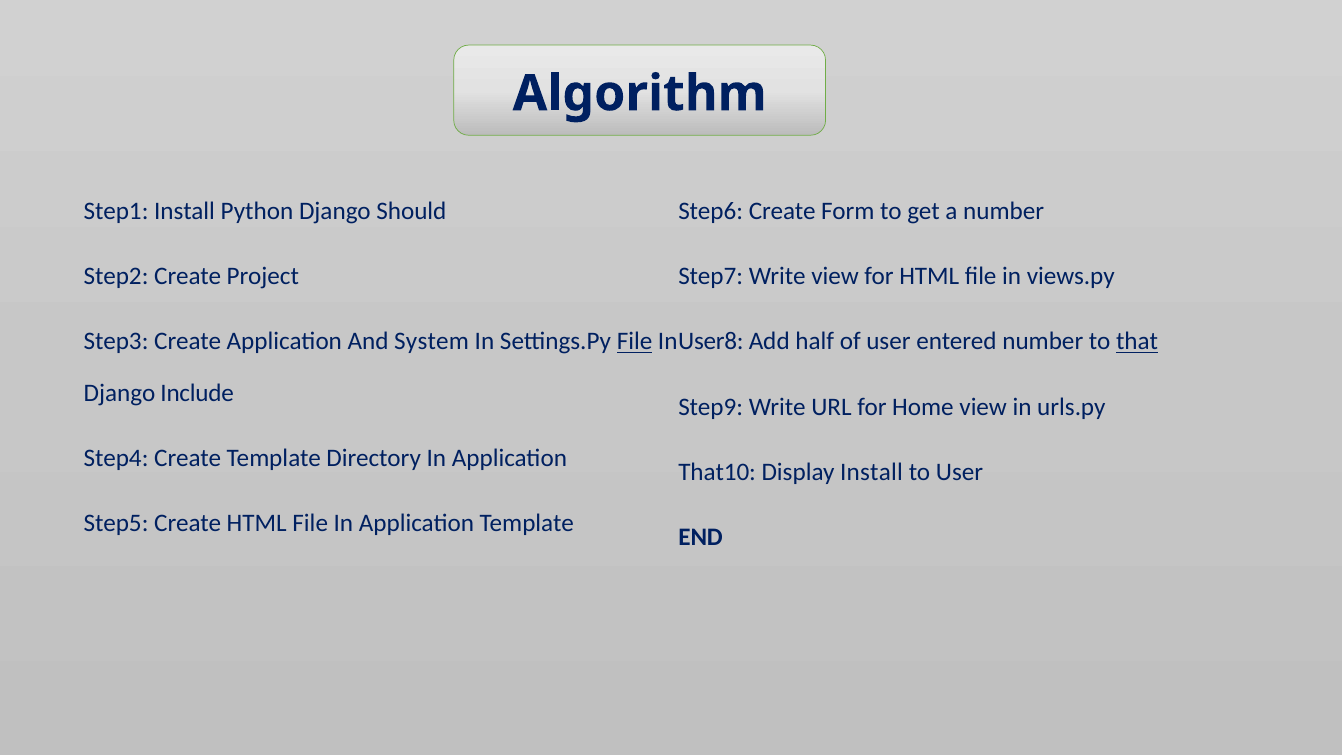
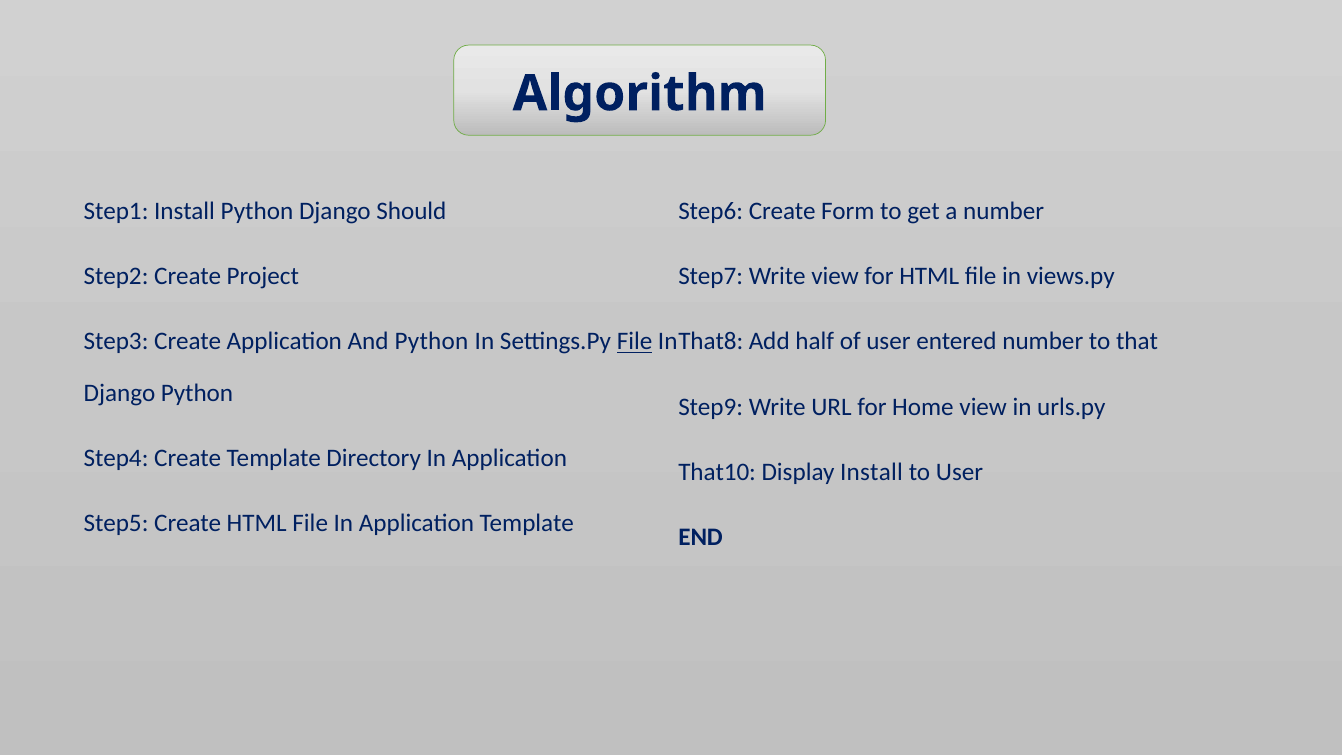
And System: System -> Python (432, 342)
User8: User8 -> That8 (711, 342)
that underline: present -> none (1137, 342)
Django Include: Include -> Python (197, 393)
